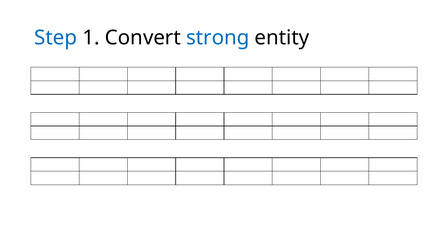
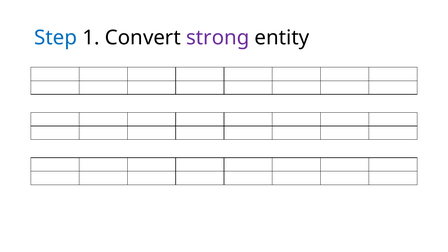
strong colour: blue -> purple (218, 38)
